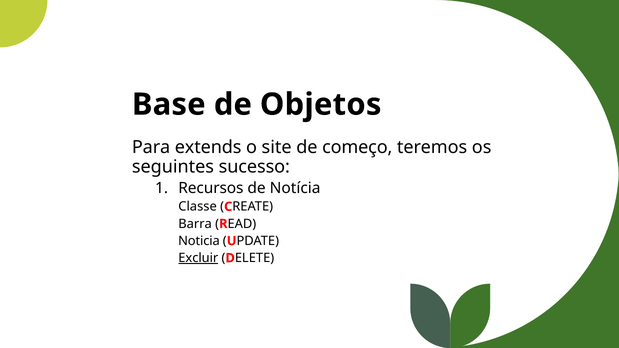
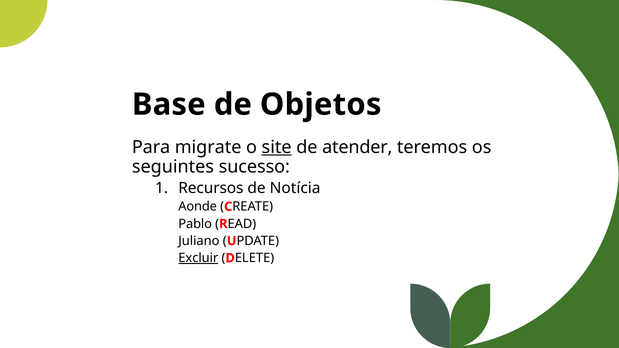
extends: extends -> migrate (208, 147)
site underline: none -> present (277, 147)
começo: começo -> atender (357, 147)
Classe: Classe -> Aonde (198, 207)
Barra: Barra -> Pablo (195, 224)
Noticia: Noticia -> Juliano (199, 241)
